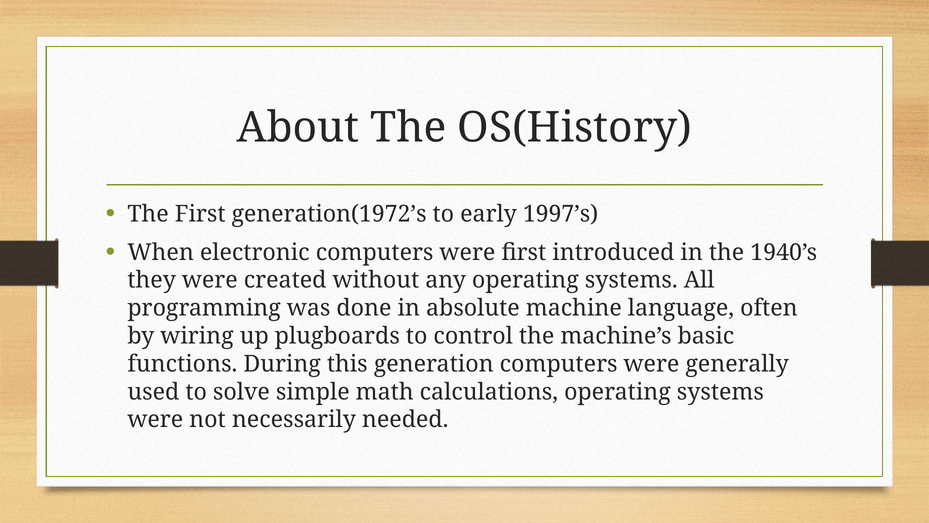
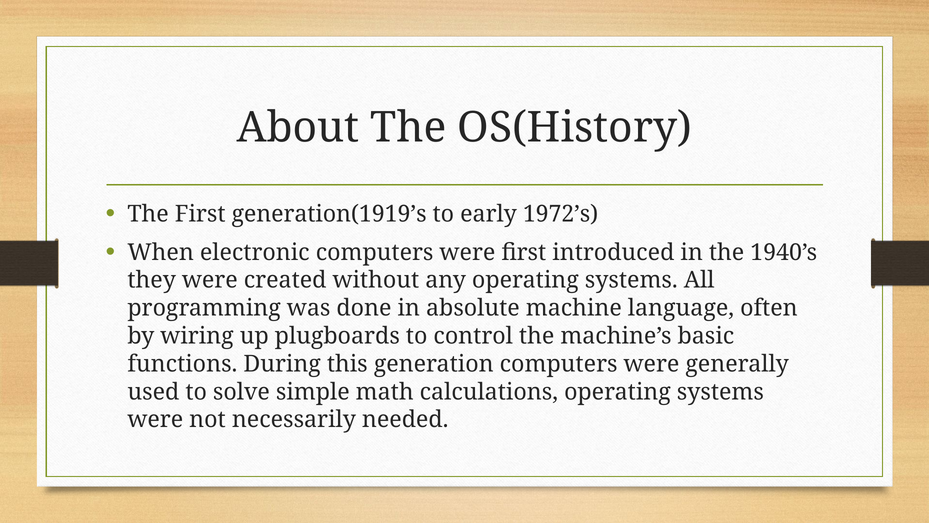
generation(1972’s: generation(1972’s -> generation(1919’s (329, 214)
1997’s: 1997’s -> 1972’s (561, 214)
